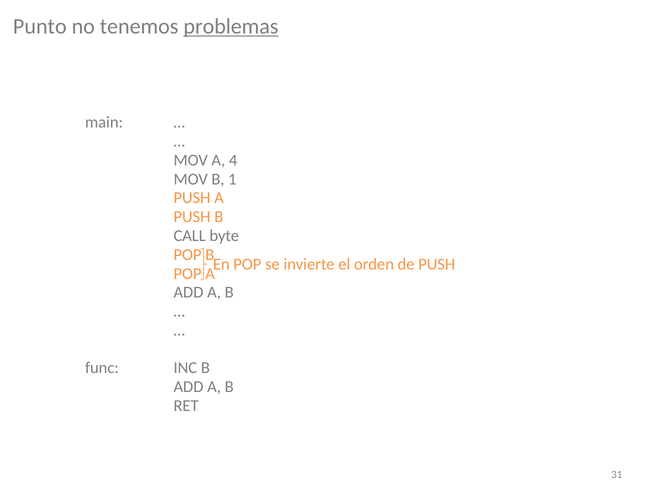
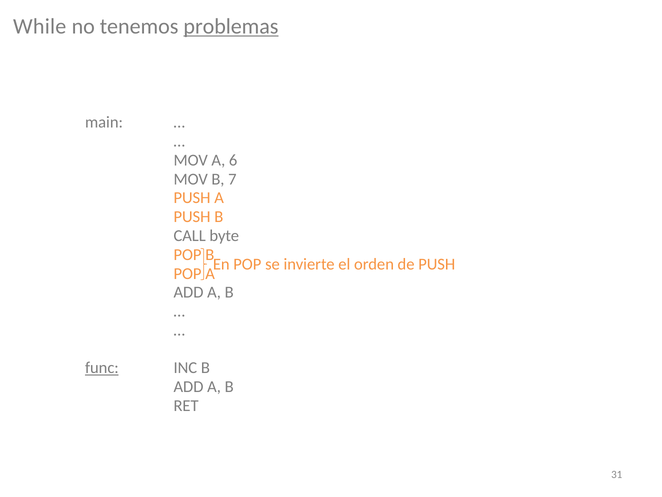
Punto: Punto -> While (40, 26)
4: 4 -> 6 (233, 160)
1: 1 -> 7 (232, 179)
func underline: none -> present (102, 368)
